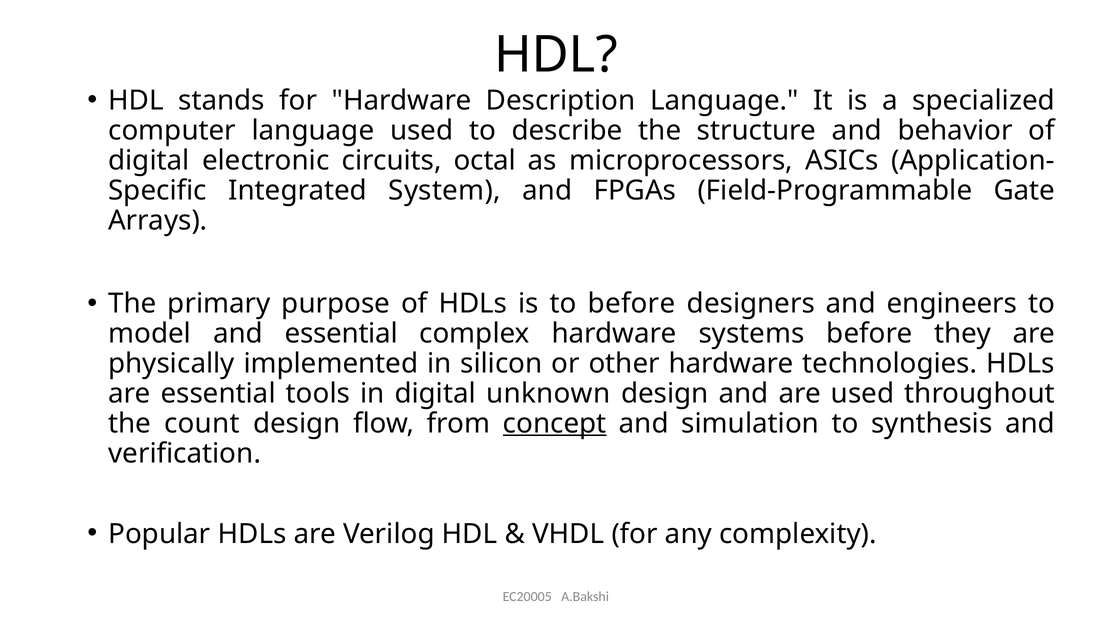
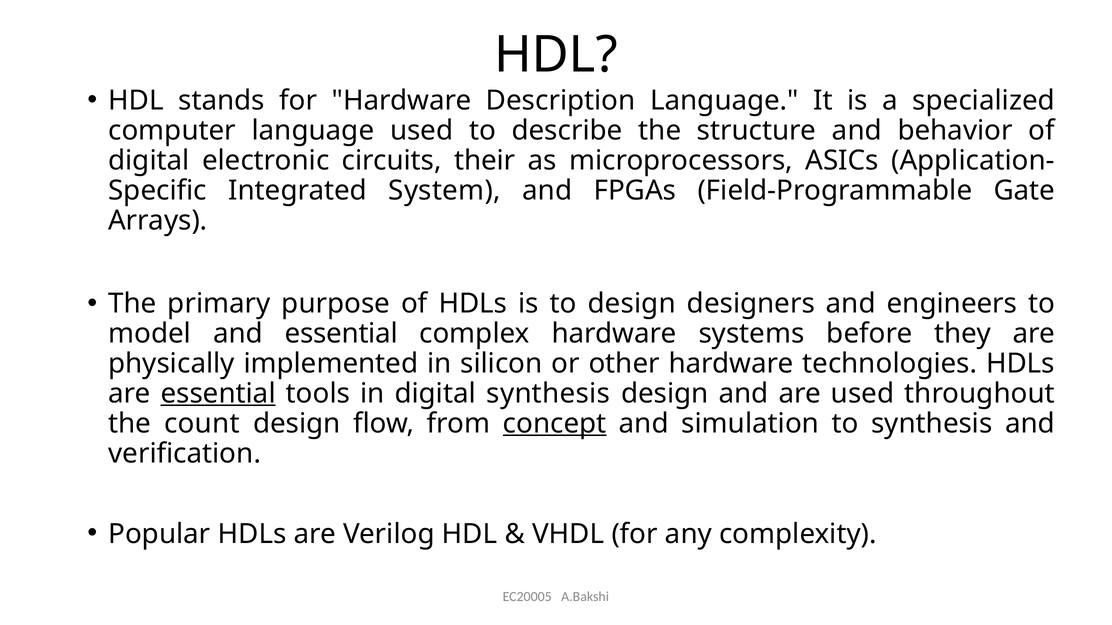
octal: octal -> their (485, 161)
to before: before -> design (632, 304)
essential underline: none -> present (218, 394)
digital unknown: unknown -> synthesis (548, 394)
